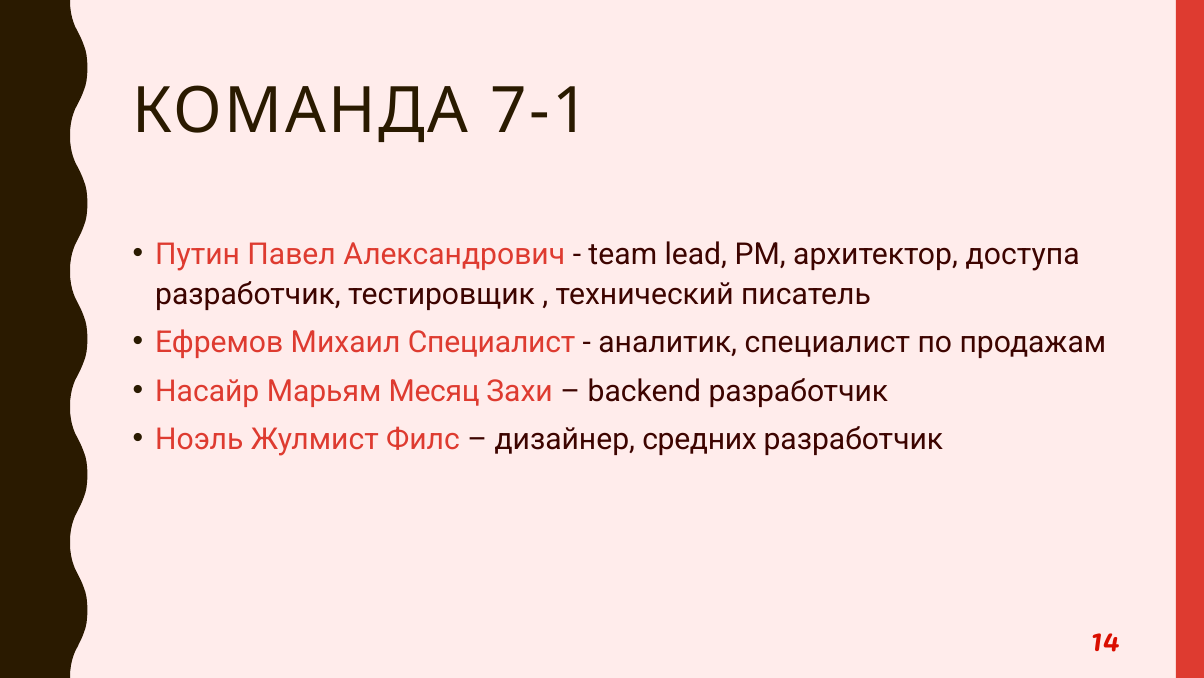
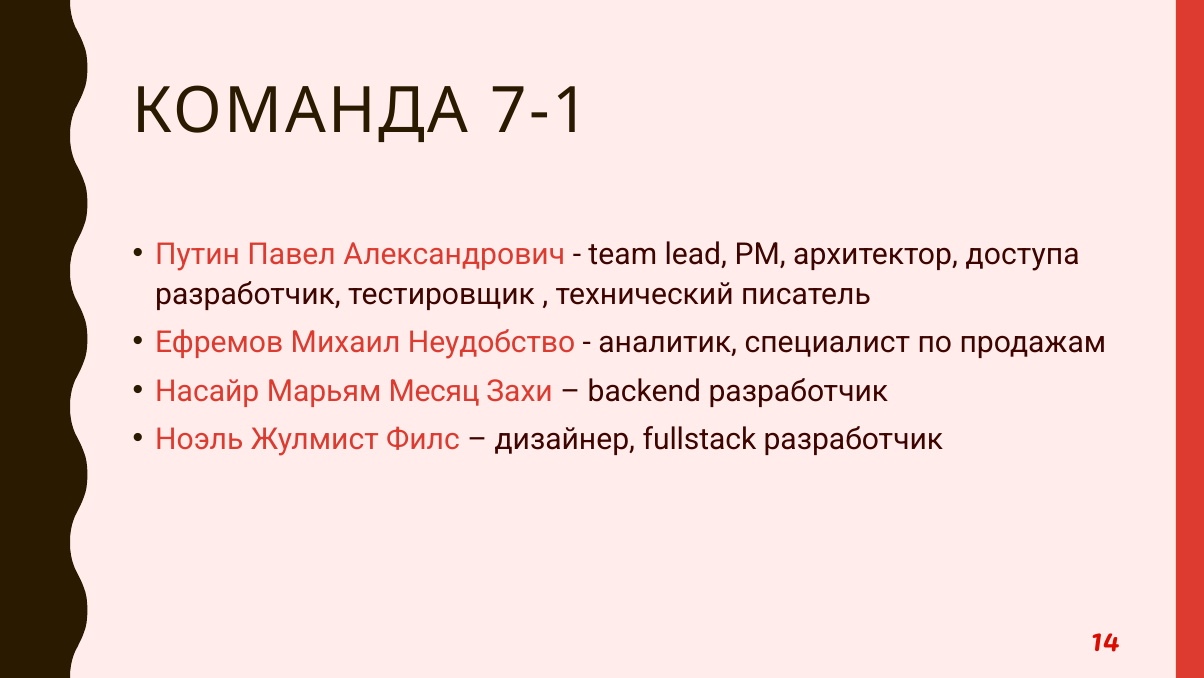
Михаил Специалист: Специалист -> Неудобство (492, 342)
средних: средних -> fullstack (699, 439)
